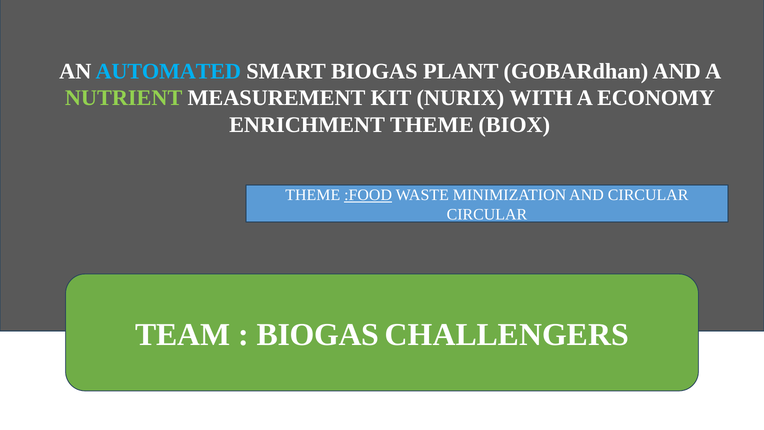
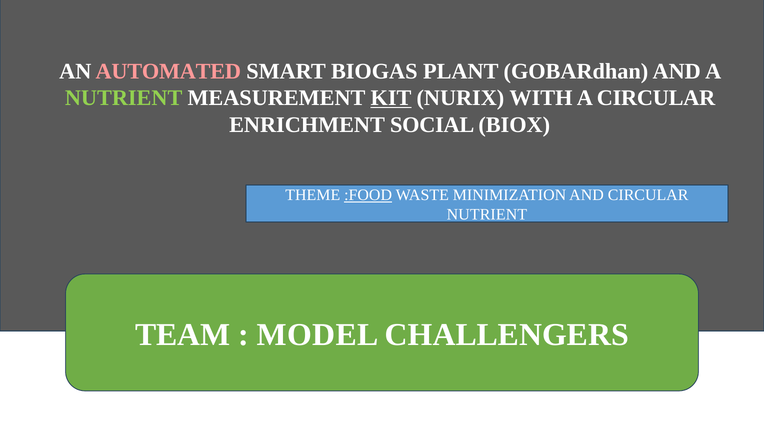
AUTOMATED colour: light blue -> pink (168, 71)
KIT underline: none -> present (391, 98)
A ECONOMY: ECONOMY -> CIRCULAR (656, 98)
ENRICHMENT THEME: THEME -> SOCIAL (432, 125)
CIRCULAR: CIRCULAR -> NUTRIENT (487, 214)
BIOGAS: BIOGAS -> MODEL (318, 334)
